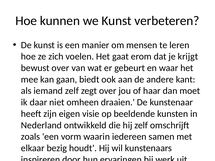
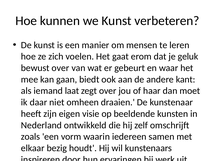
krijgt: krijgt -> geluk (188, 57)
iemand zelf: zelf -> laat (72, 91)
